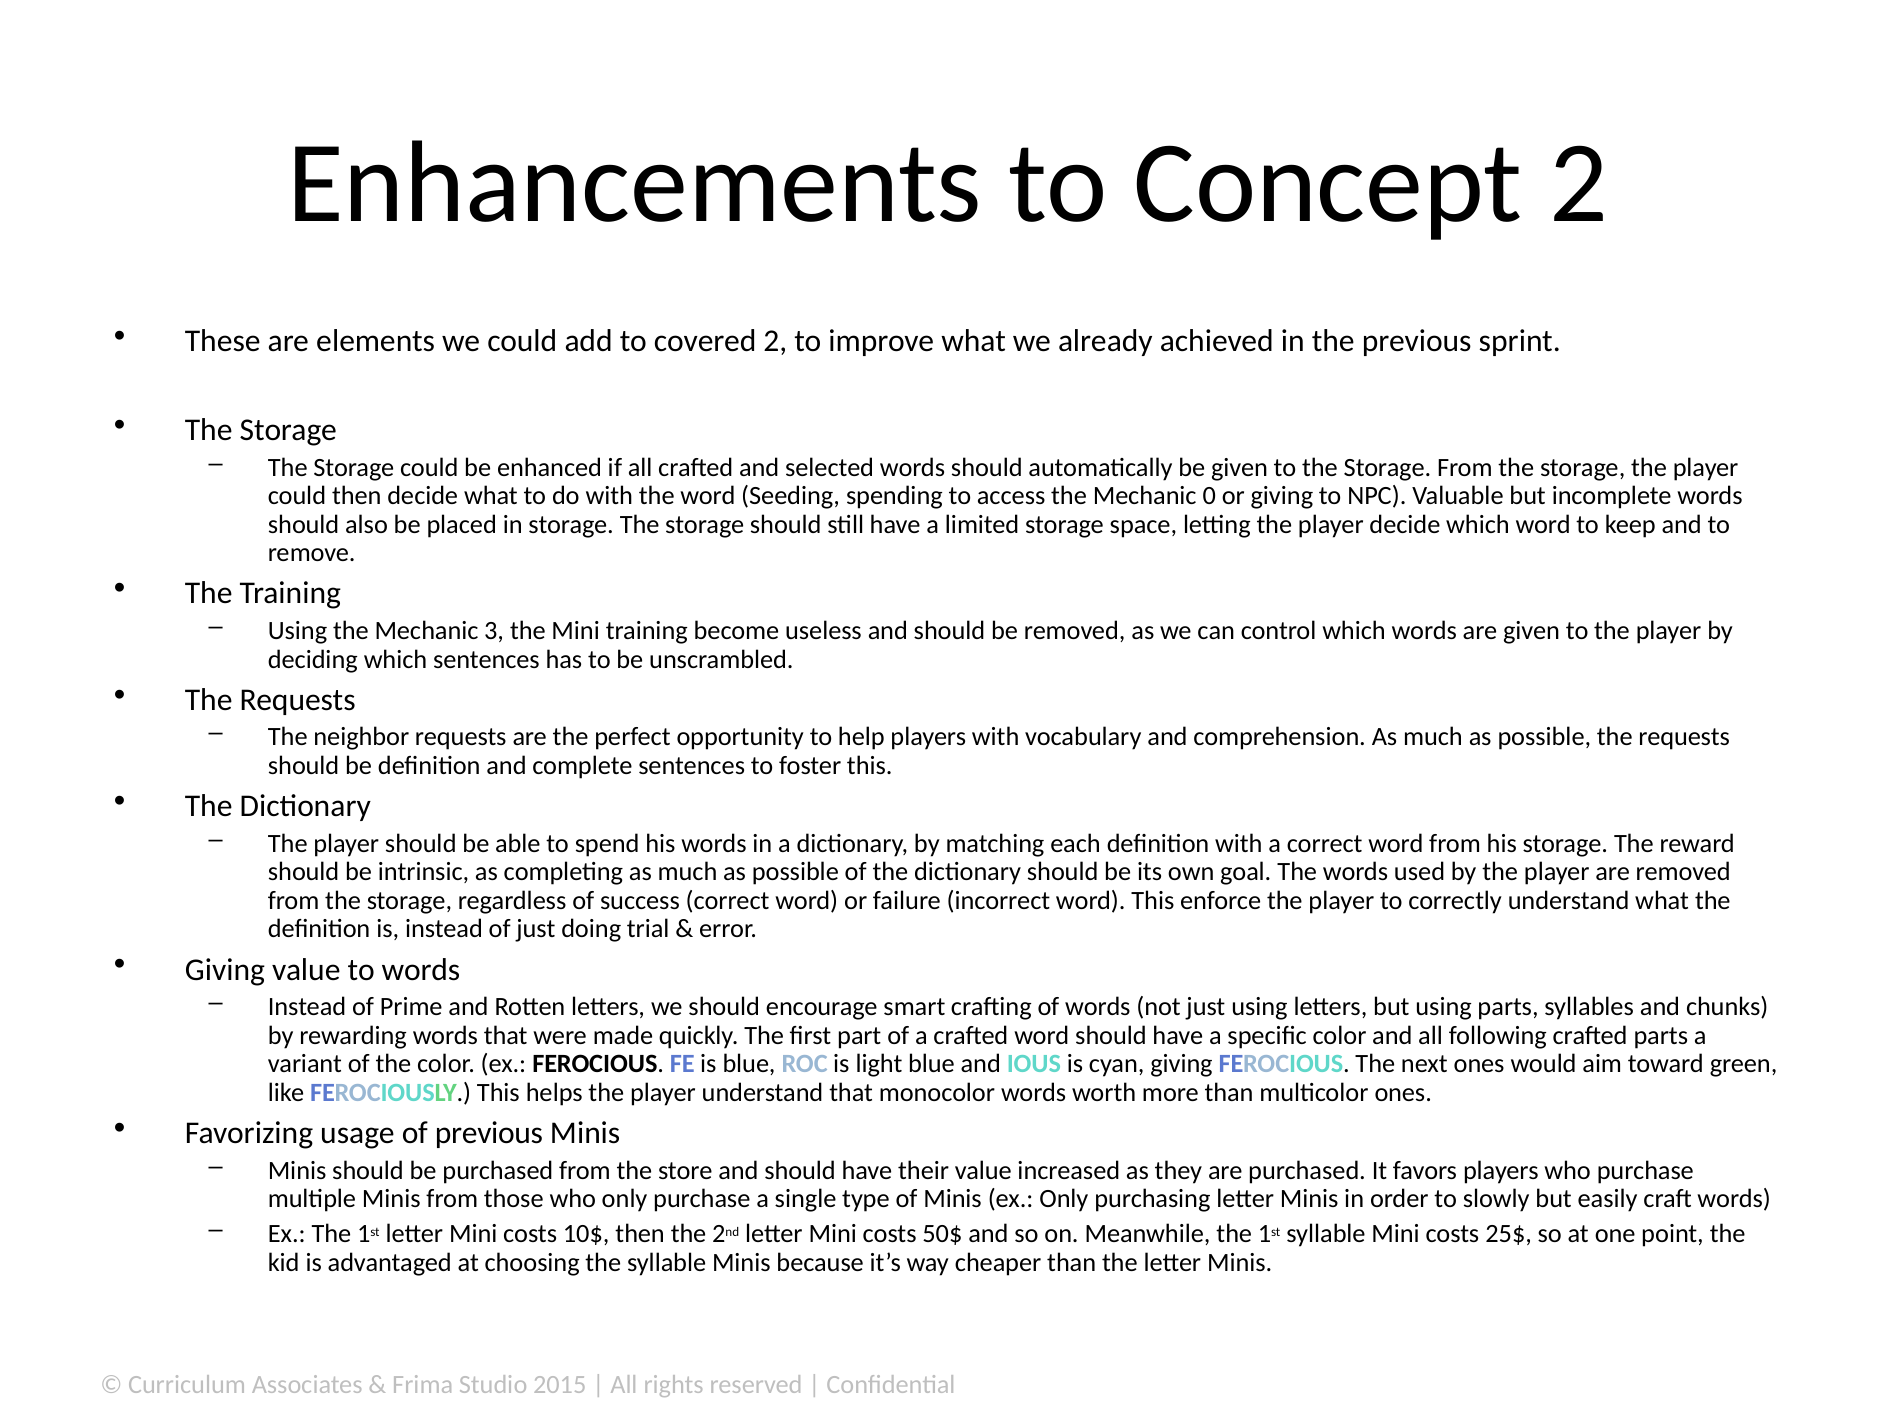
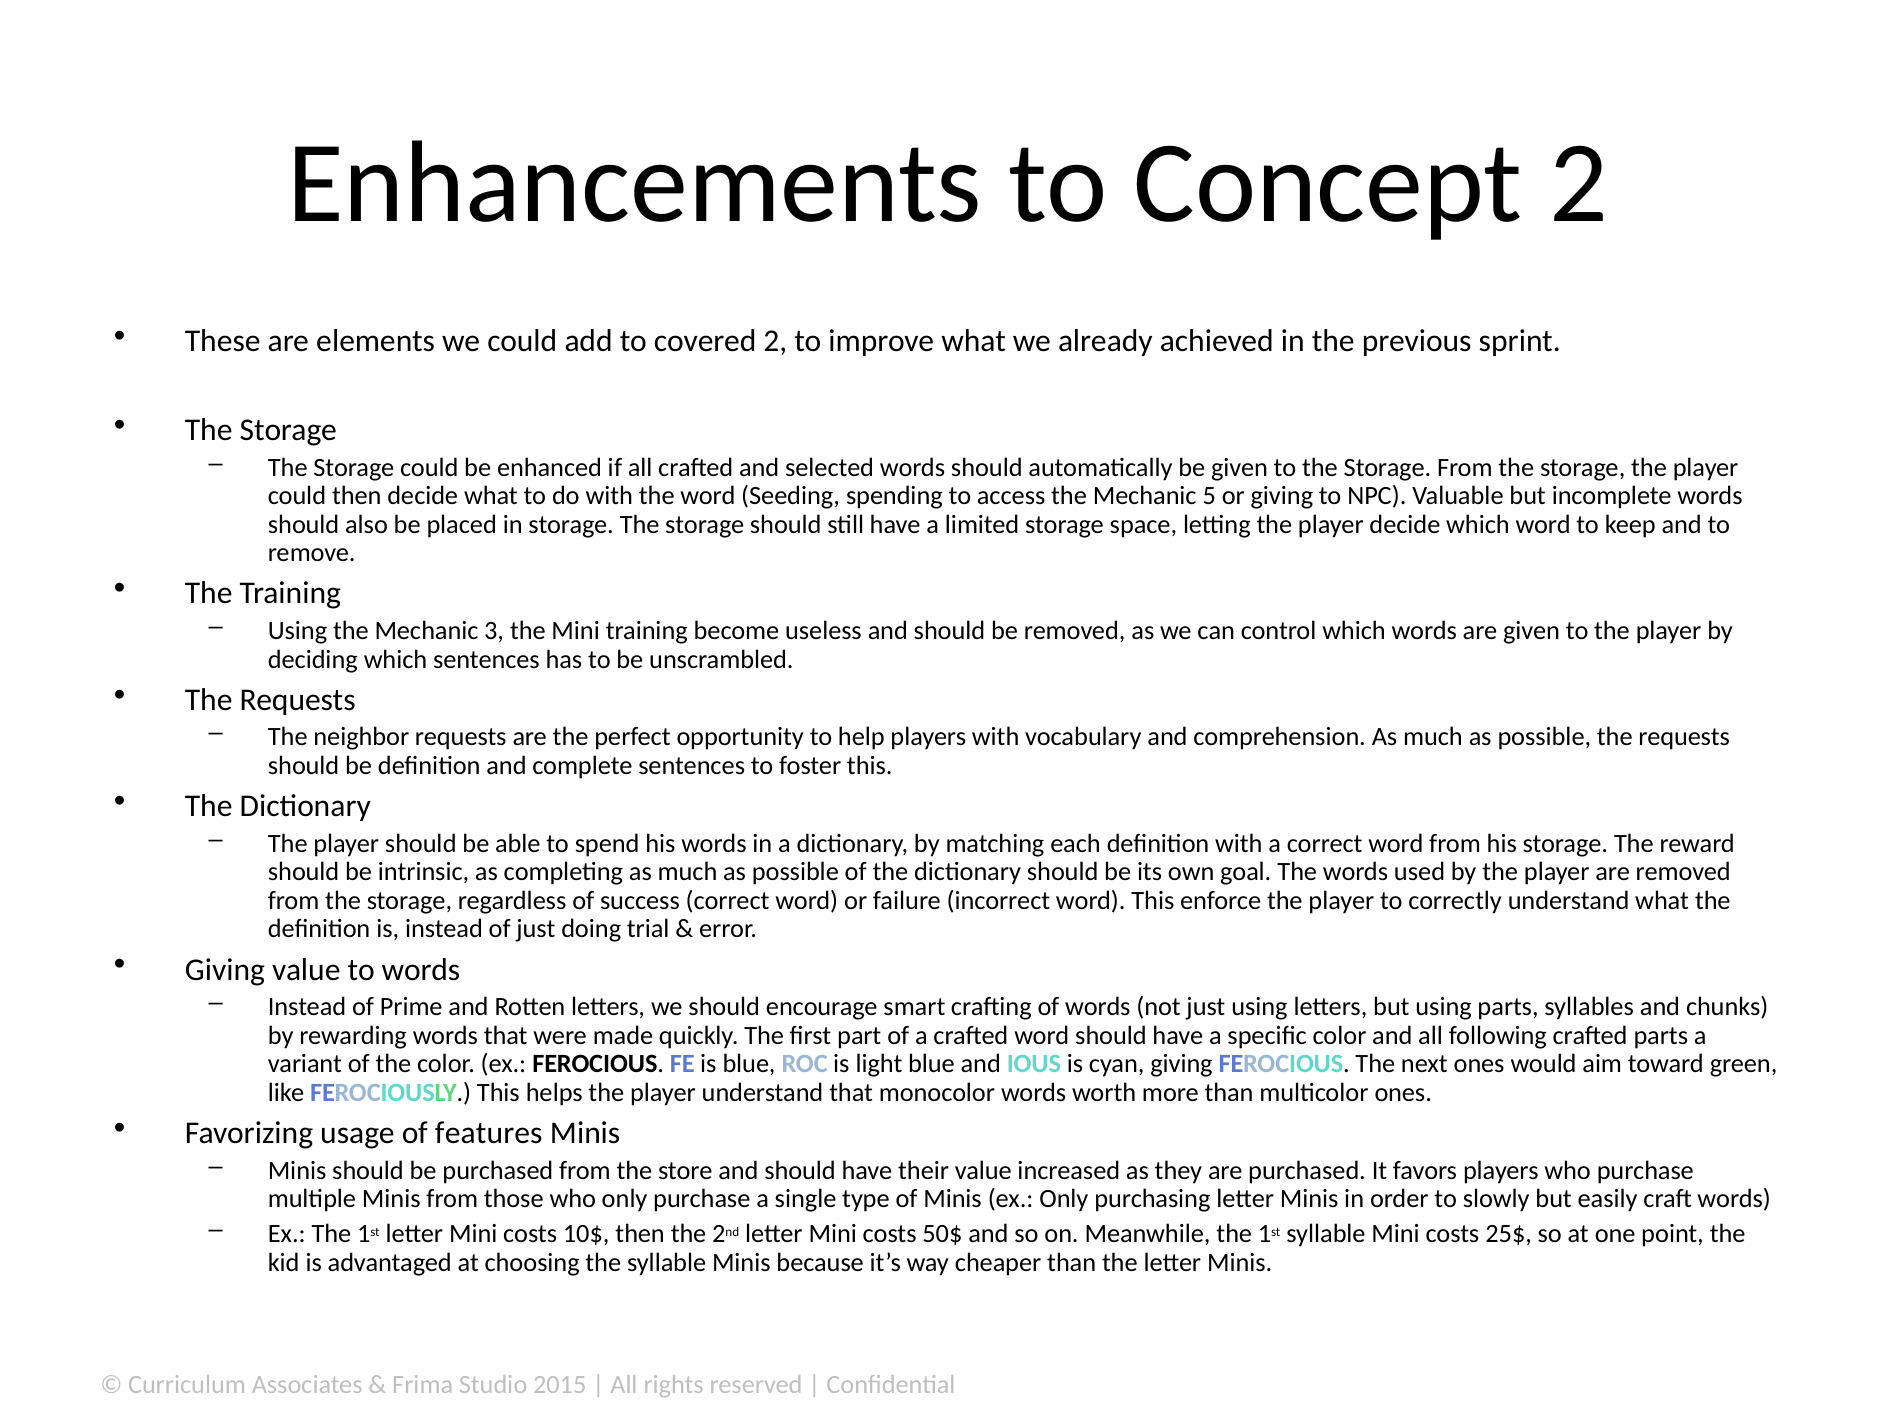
0: 0 -> 5 (1209, 496)
of previous: previous -> features (489, 1133)
